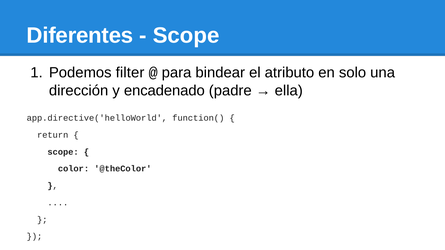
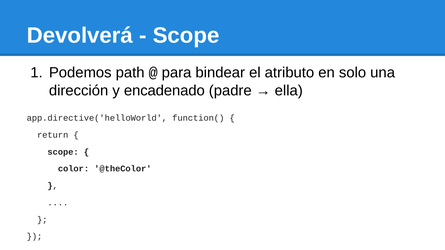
Diferentes: Diferentes -> Devolverá (80, 35)
filter: filter -> path (130, 73)
